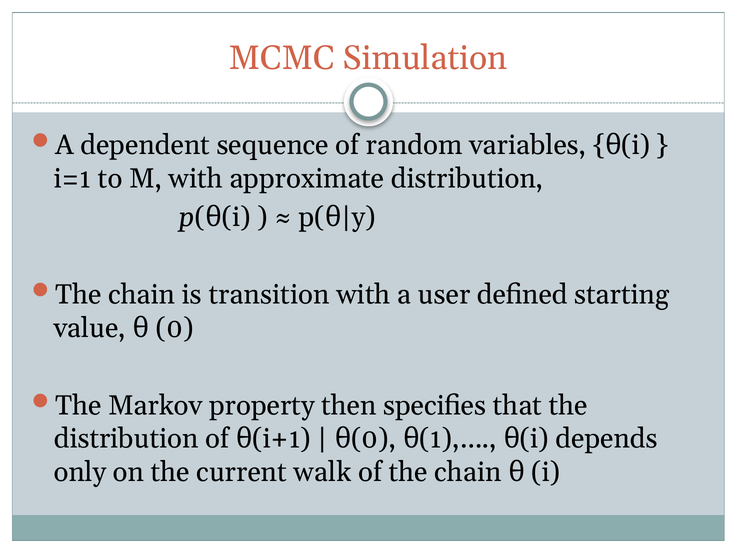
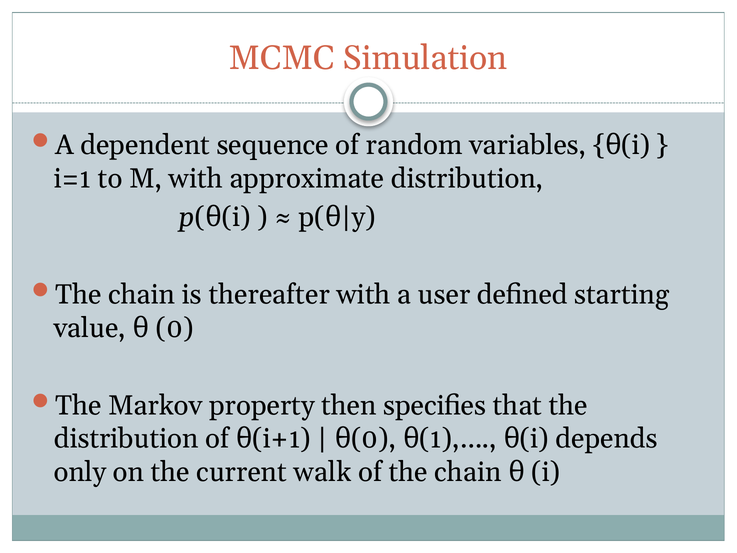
transition: transition -> thereafter (269, 295)
